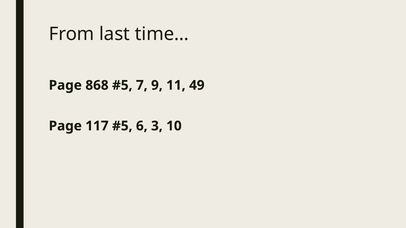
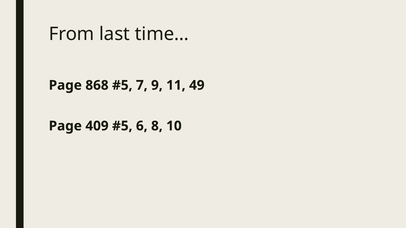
117: 117 -> 409 (97, 126)
3: 3 -> 8 (157, 126)
